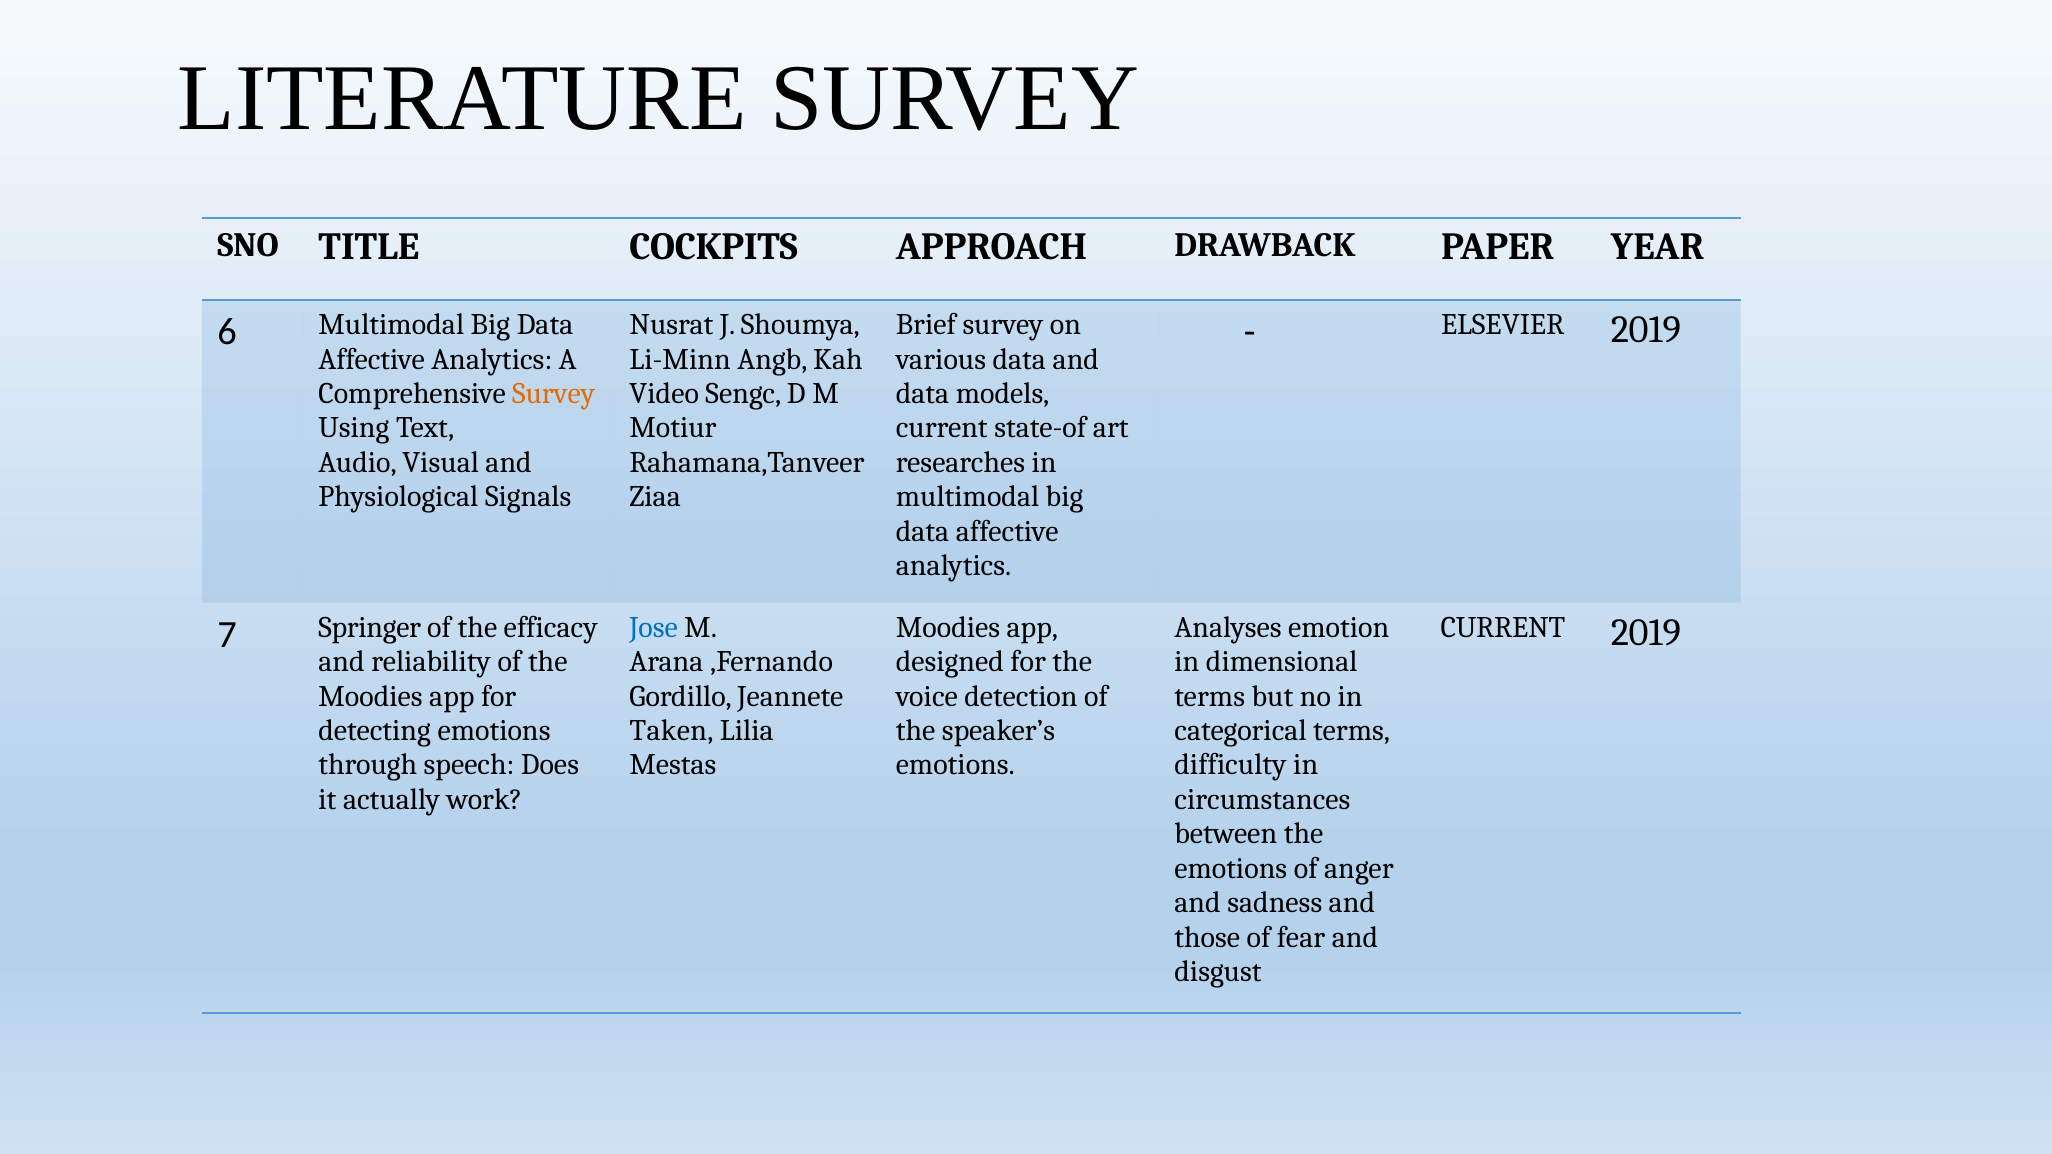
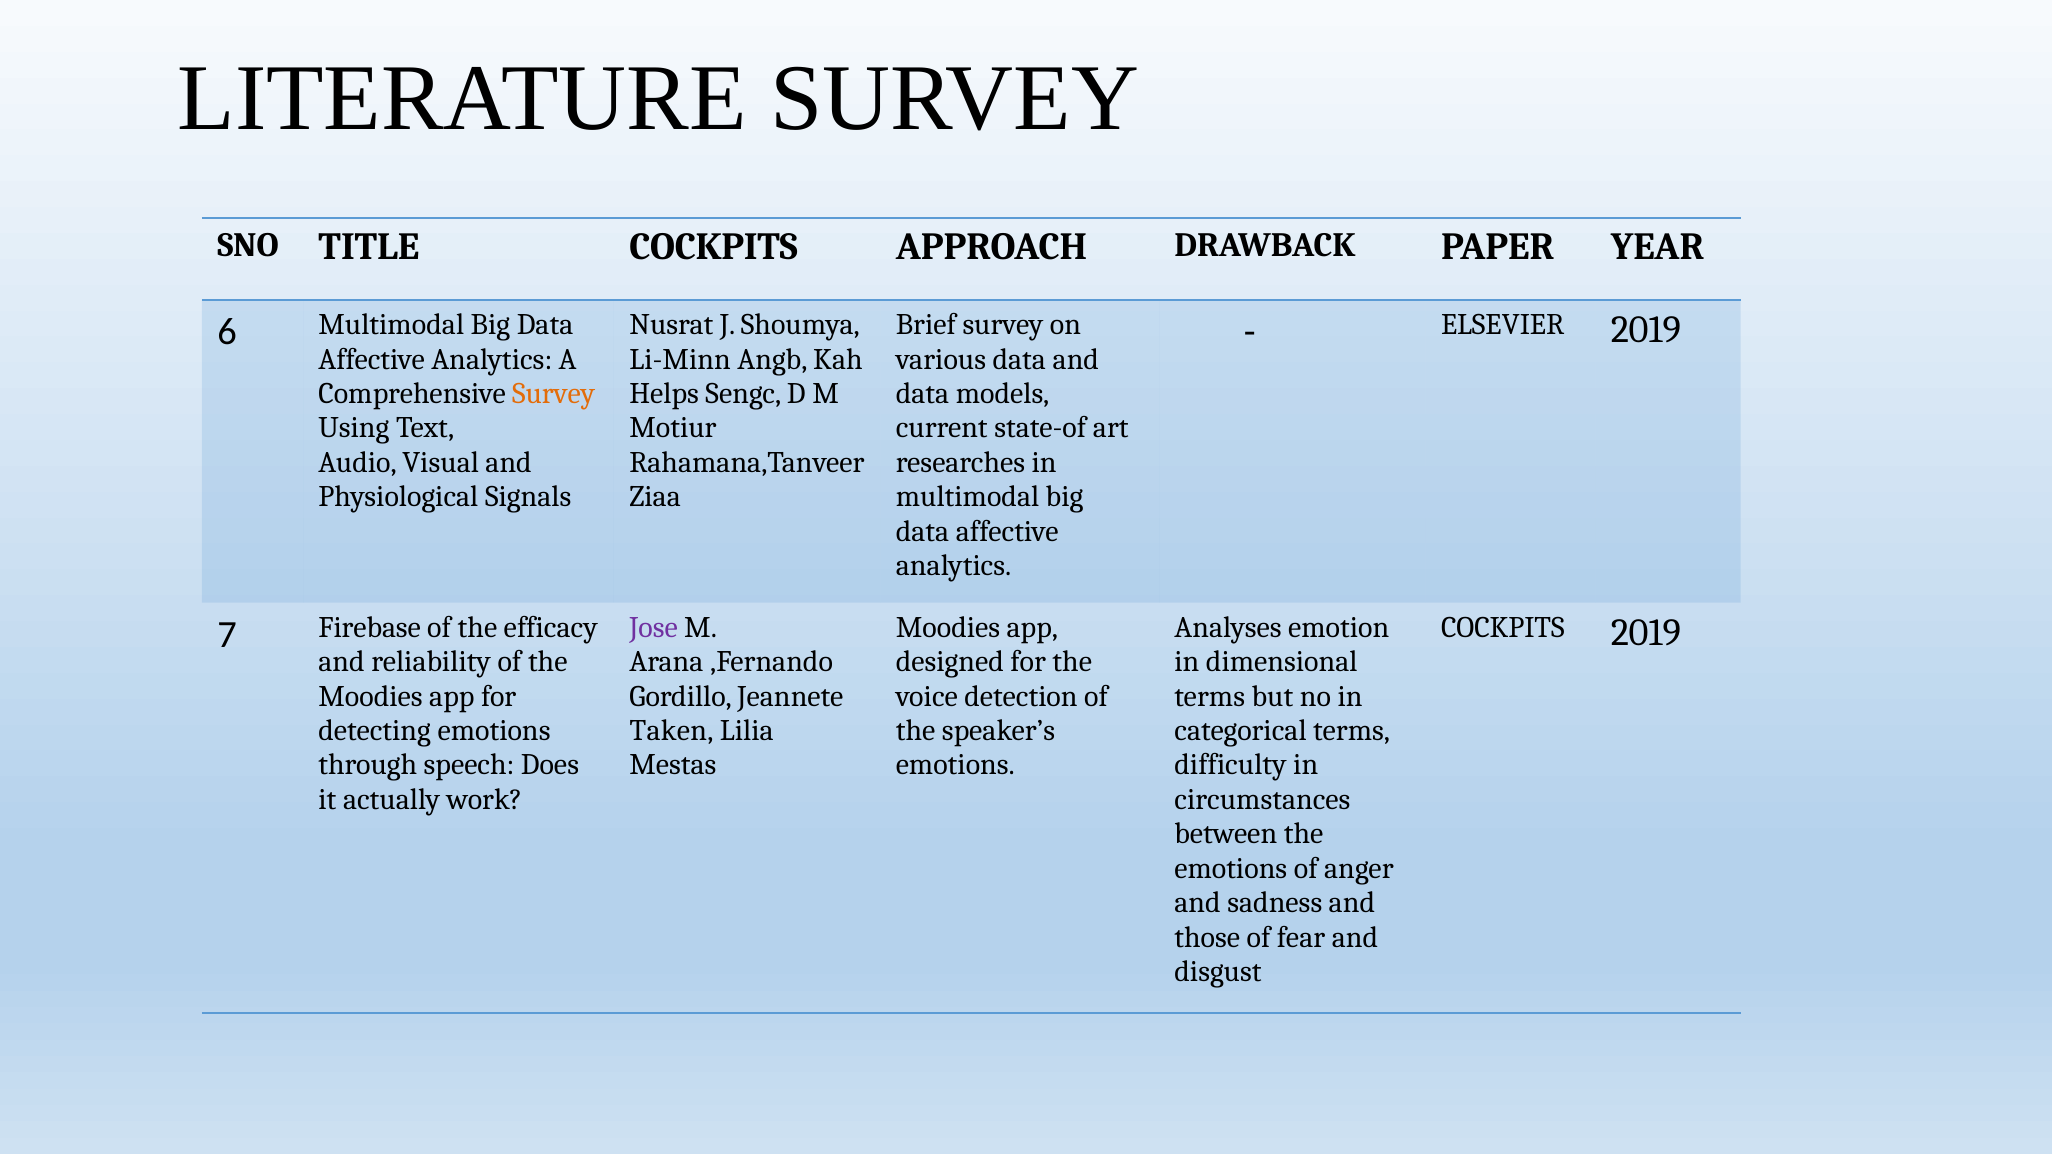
Video: Video -> Helps (664, 394)
Jose colour: blue -> purple (654, 628)
CURRENT: CURRENT -> COCKPITS (1503, 628)
Springer: Springer -> Firebase (370, 628)
